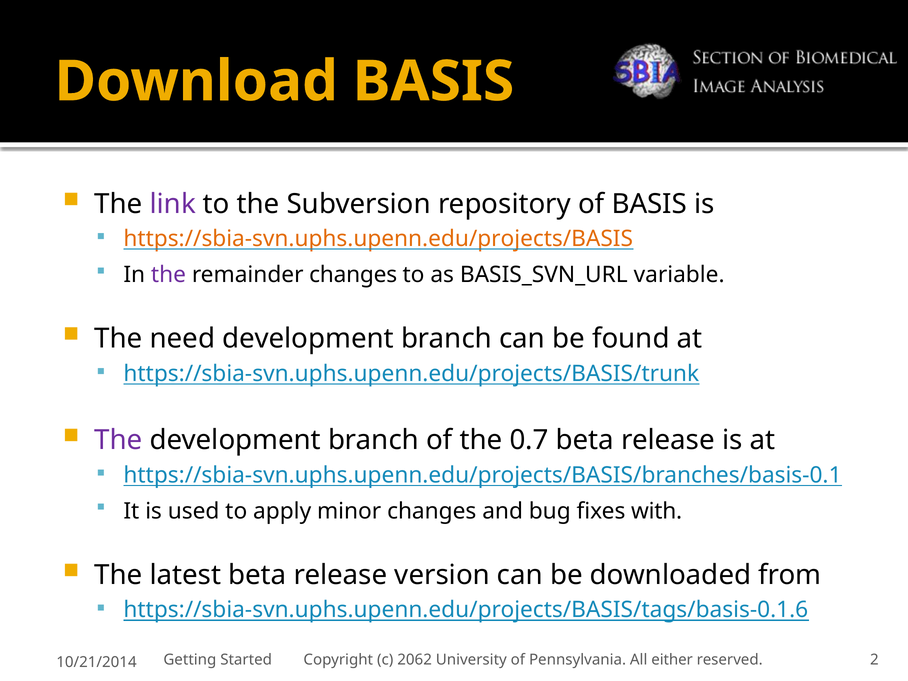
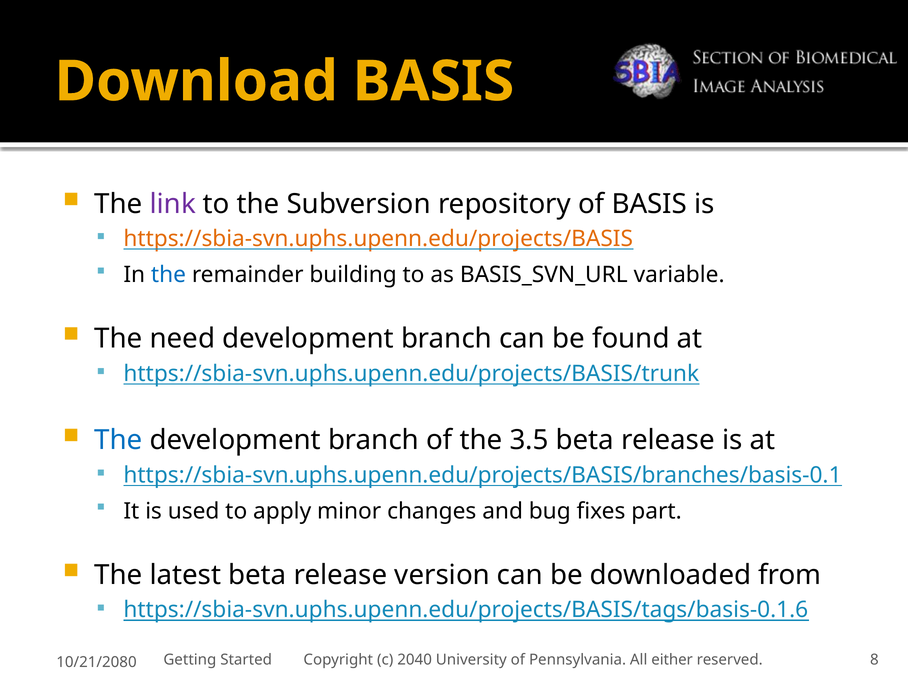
the colour: purple -> blue (169, 275)
remainder changes: changes -> building (353, 275)
The colour: purple -> blue (118, 440)
0.7: 0.7 -> 3.5 (529, 440)
with: with -> part (657, 511)
2062: 2062 -> 2040 (415, 660)
2: 2 -> 8 (874, 660)
10/21/2014: 10/21/2014 -> 10/21/2080 (96, 662)
